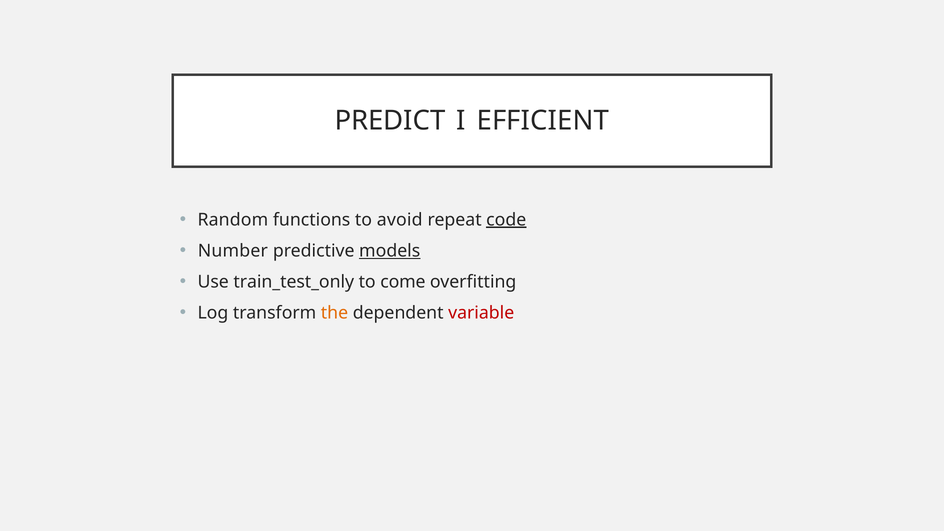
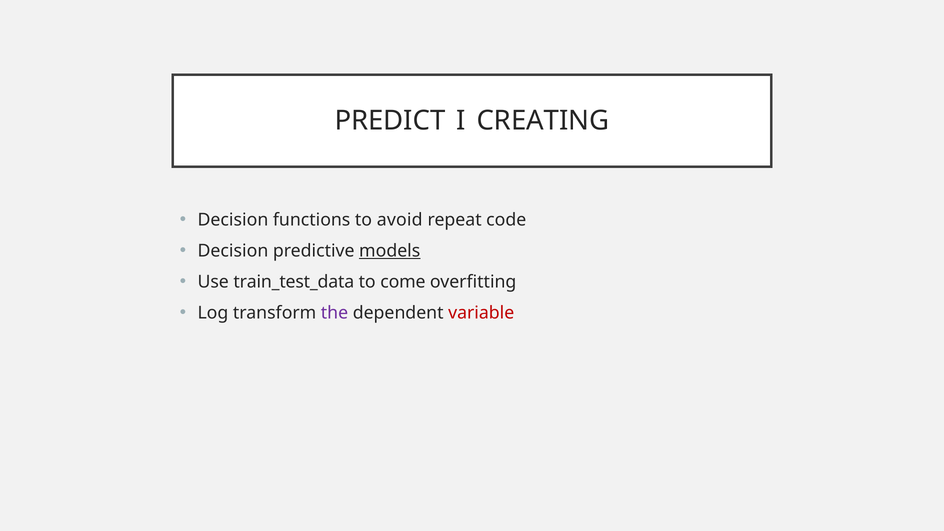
EFFICIENT: EFFICIENT -> CREATING (543, 121)
Random: Random -> Decision (233, 220)
code underline: present -> none (506, 220)
Number: Number -> Decision (233, 251)
train_test_only: train_test_only -> train_test_data (294, 282)
the colour: orange -> purple (334, 313)
